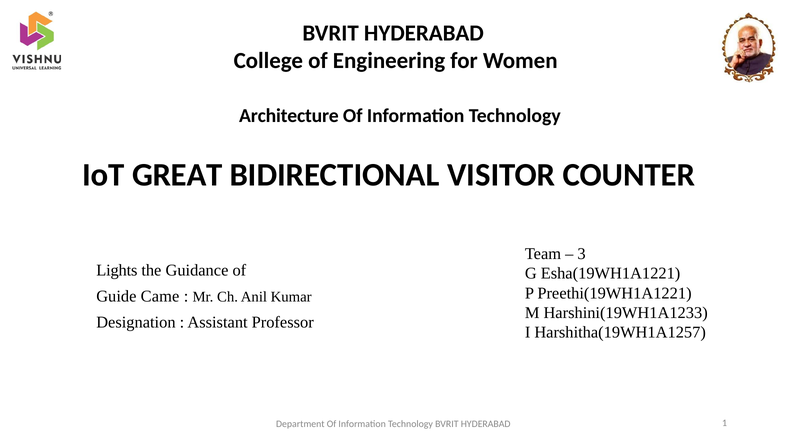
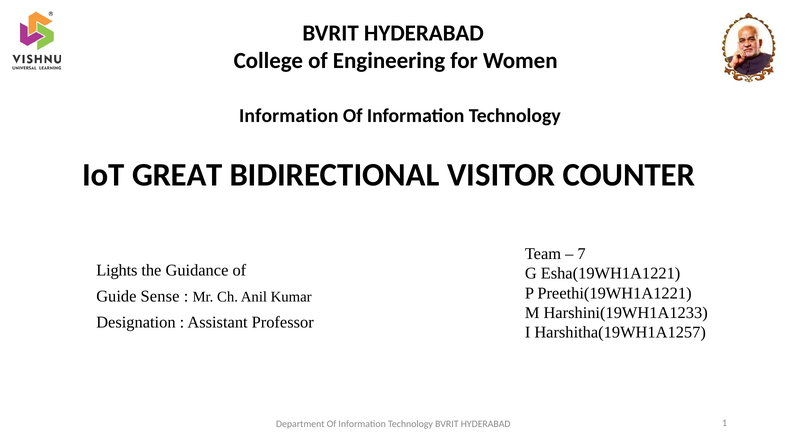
Architecture: Architecture -> Information (289, 115)
3: 3 -> 7 (582, 254)
Came: Came -> Sense (160, 296)
